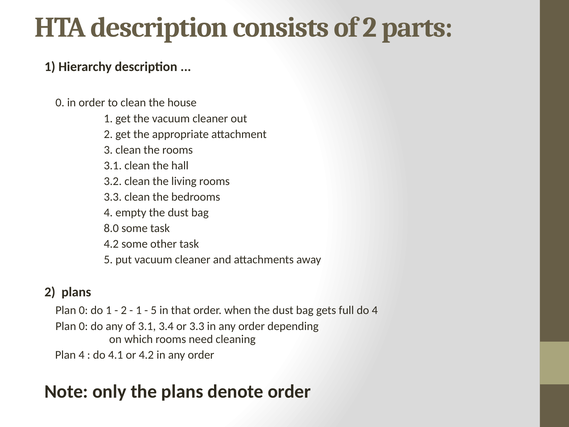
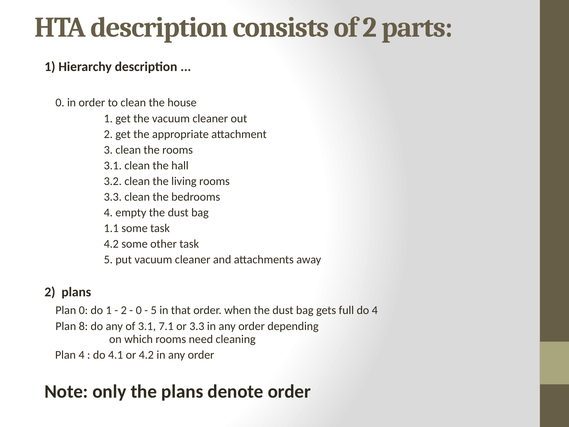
8.0: 8.0 -> 1.1 (111, 228)
1: 1 -> 0 (139, 310)
0: 0 -> 8 (83, 326)
3.4: 3.4 -> 7.1 (166, 326)
